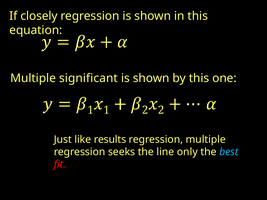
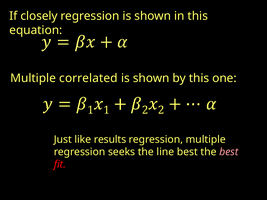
significant: significant -> correlated (88, 78)
line only: only -> best (187, 152)
best colour: light blue -> pink (229, 152)
